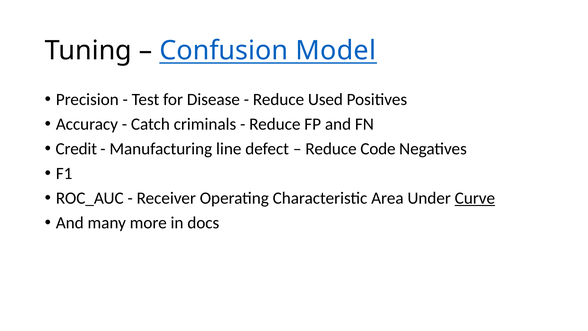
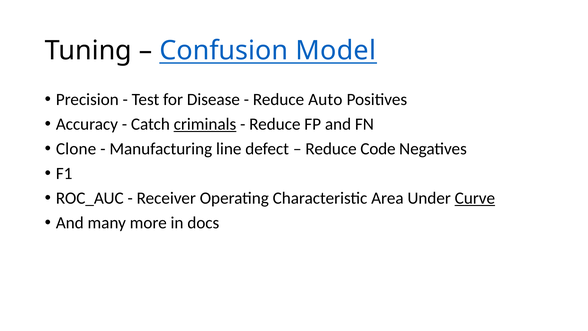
Used: Used -> Auto (325, 99)
criminals underline: none -> present (205, 124)
Credit: Credit -> Clone (76, 149)
